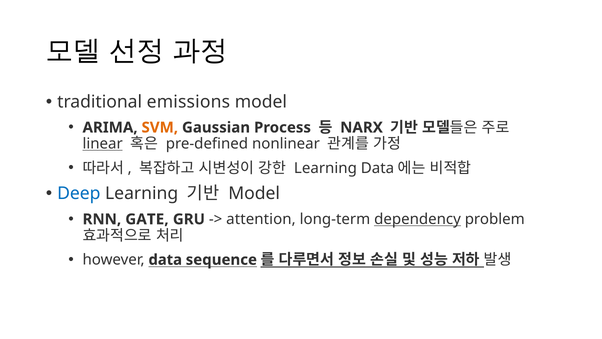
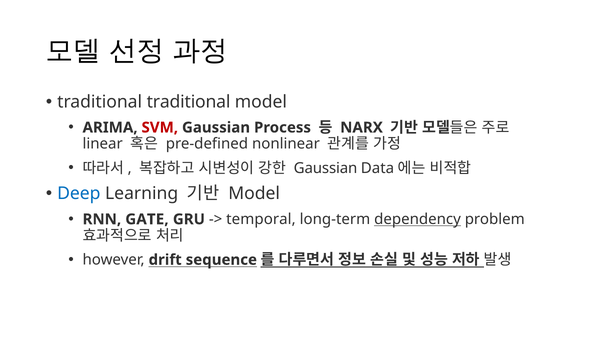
traditional emissions: emissions -> traditional (189, 102)
SVM colour: orange -> red (160, 127)
linear underline: present -> none (103, 144)
Learning: Learning -> Gaussian (326, 168)
attention: attention -> temporal (261, 219)
however data: data -> drift (165, 260)
